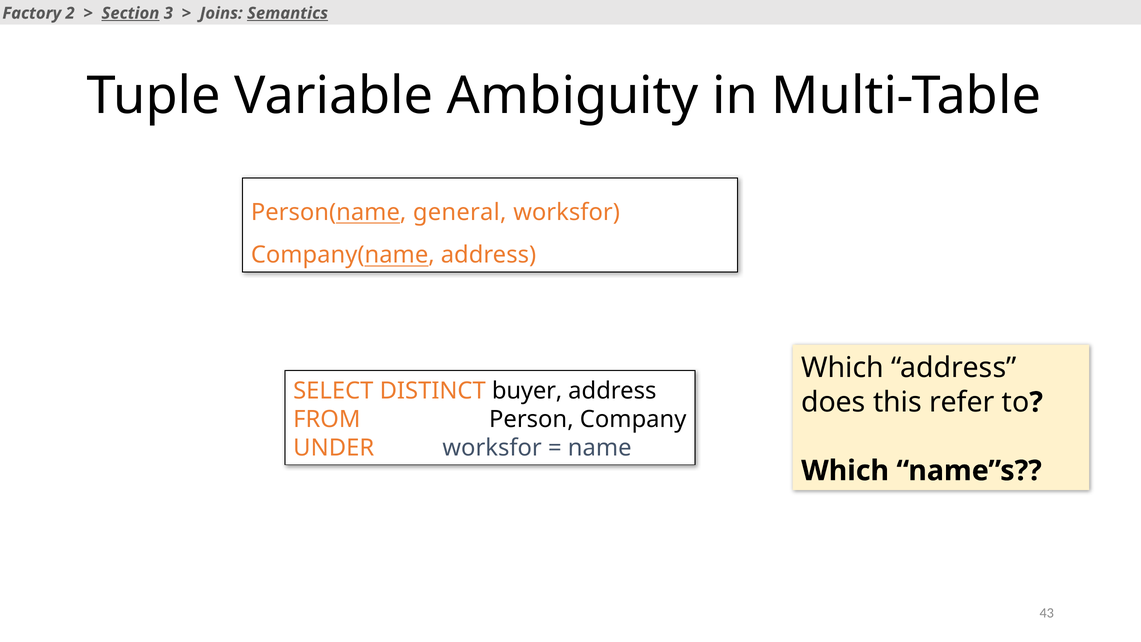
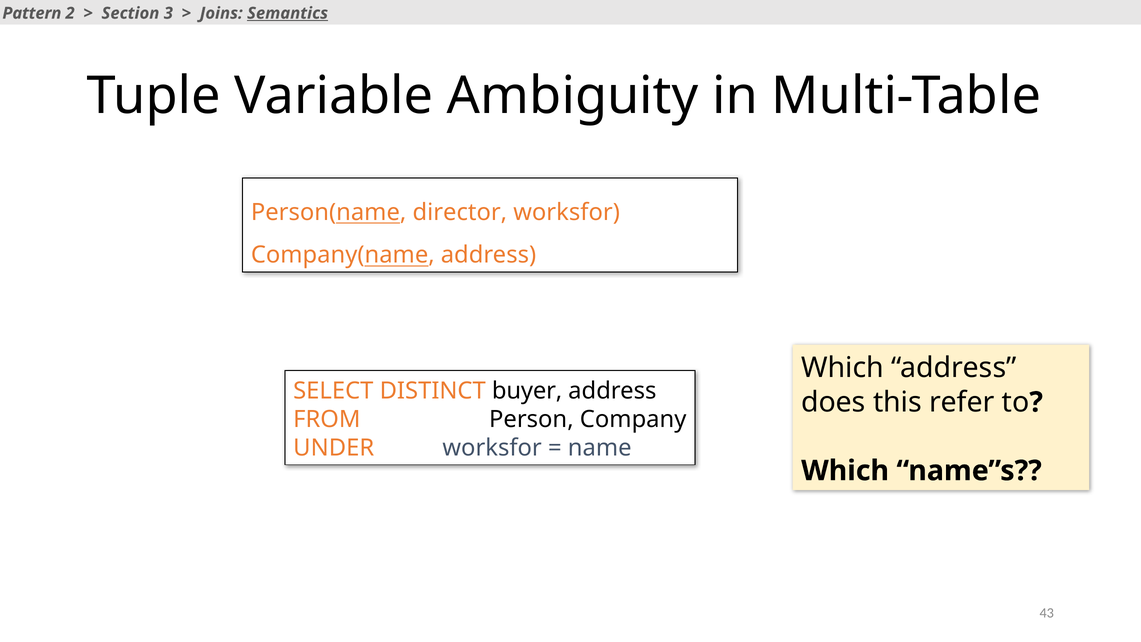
Factory: Factory -> Pattern (32, 13)
Section underline: present -> none (130, 13)
general: general -> director (460, 212)
